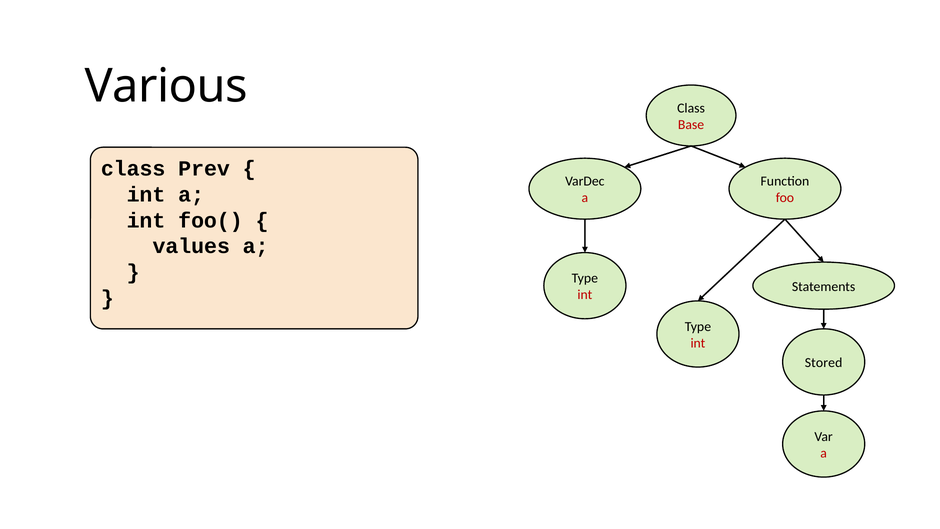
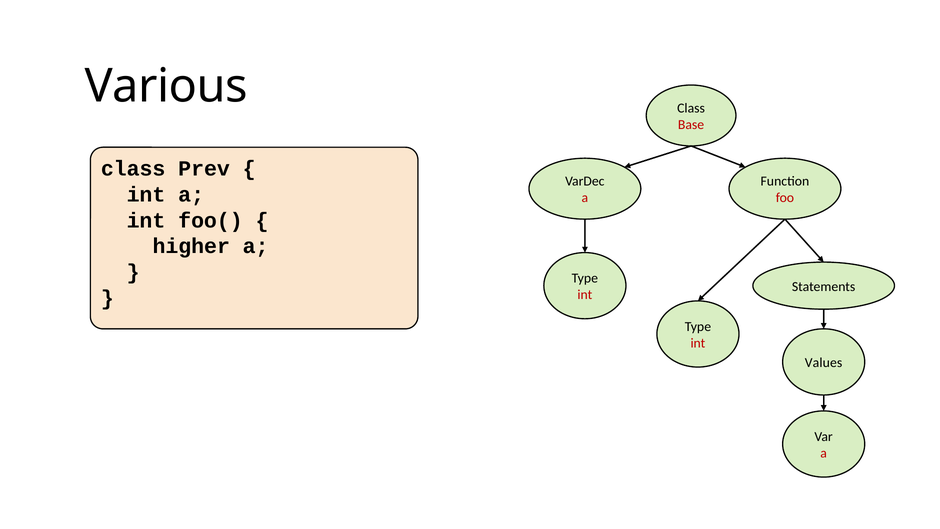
values: values -> higher (191, 246)
Stored: Stored -> Values (824, 363)
